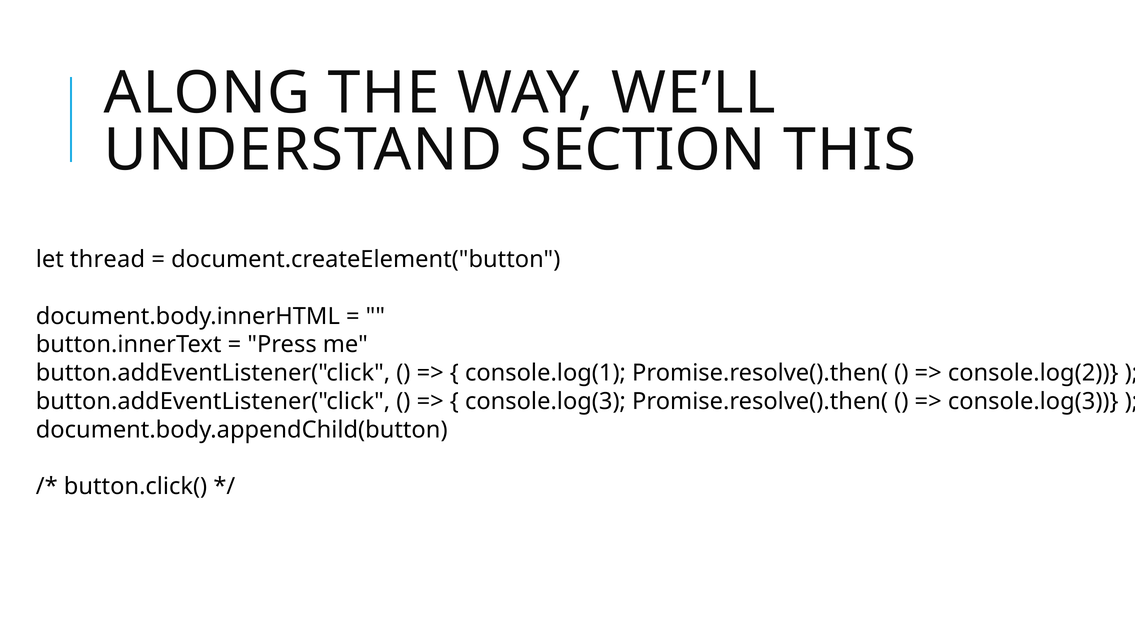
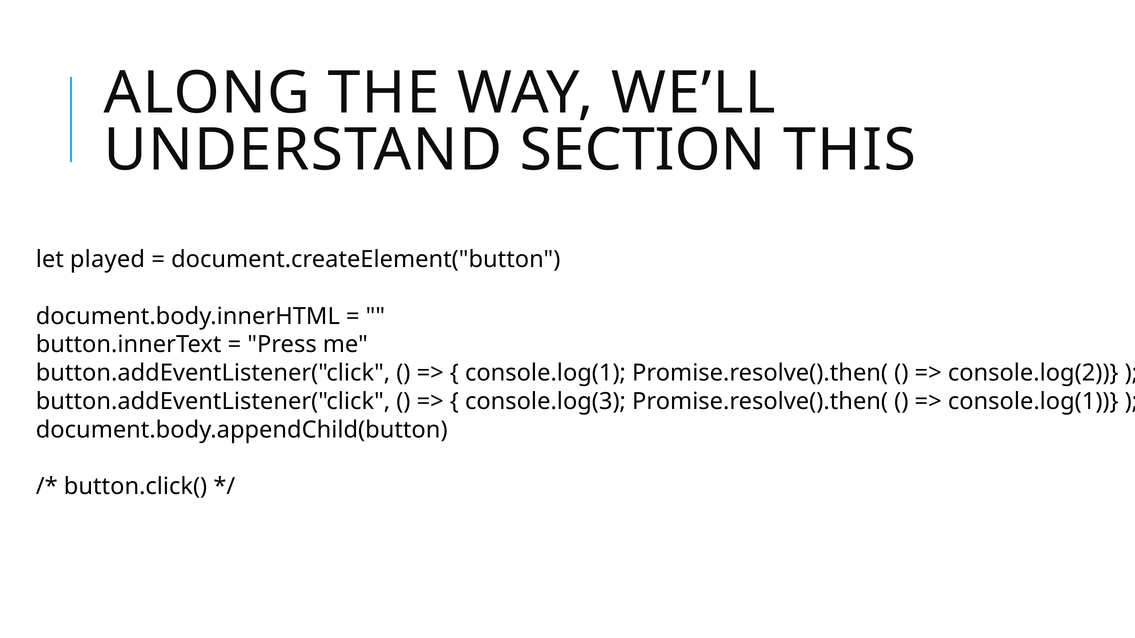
thread: thread -> played (107, 260)
console.log(3: console.log(3 -> console.log(1 (1033, 402)
